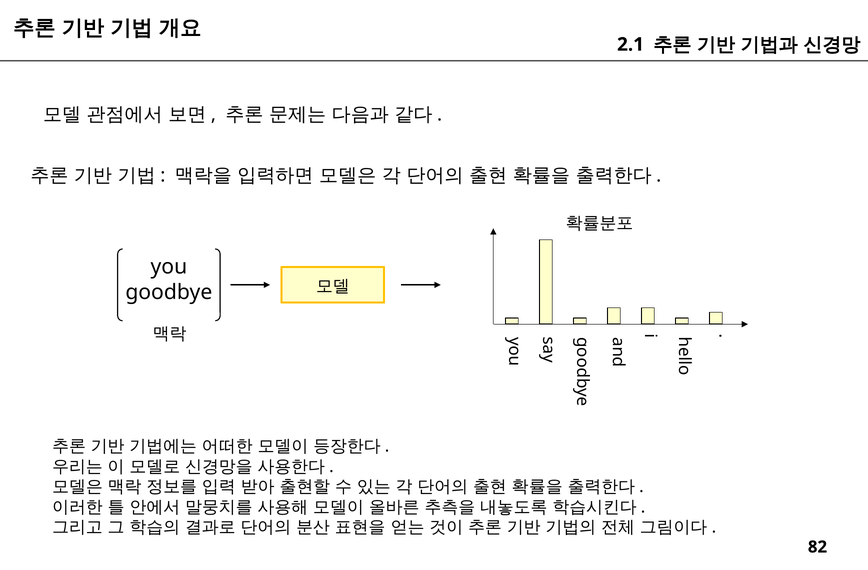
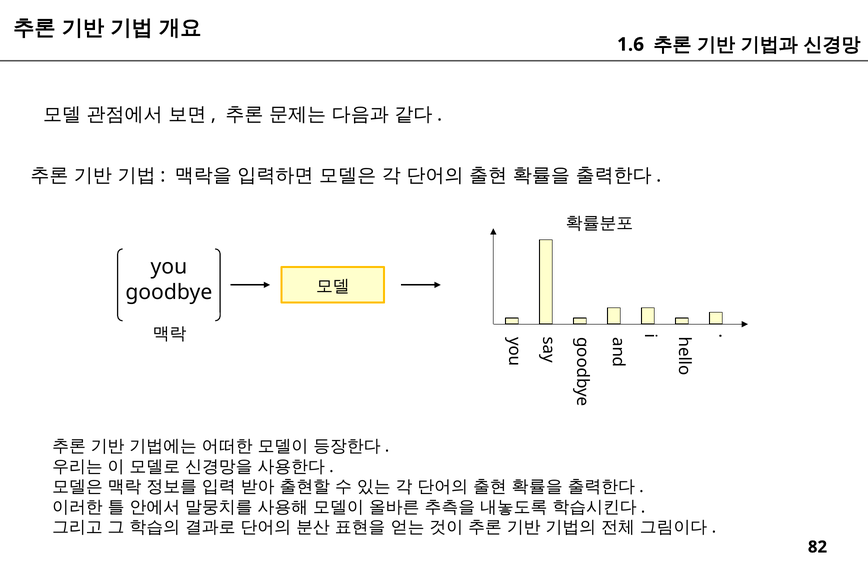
2.1: 2.1 -> 1.6 (631, 44)
